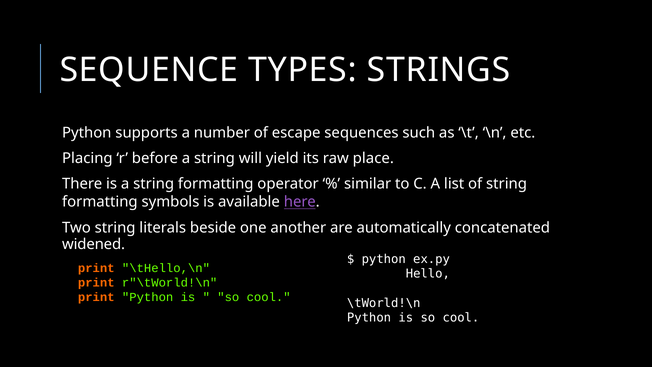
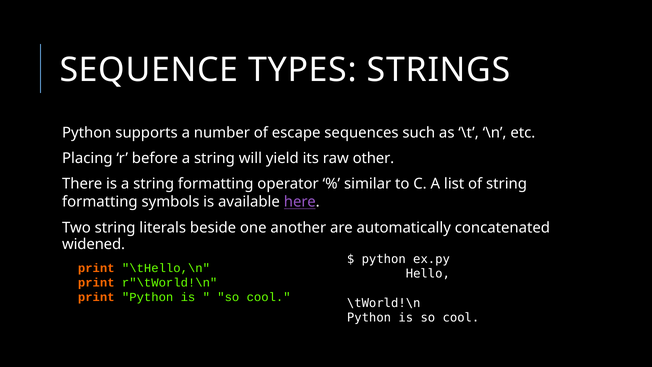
place: place -> other (373, 158)
